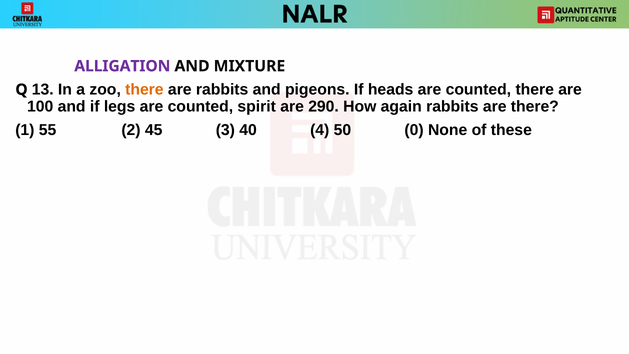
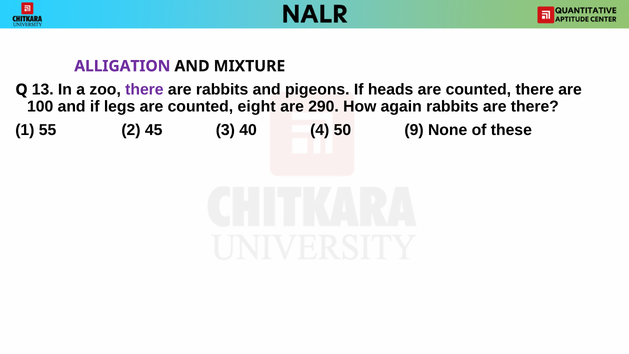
there colour: orange -> purple (144, 90)
spirit: spirit -> eight (257, 107)
0: 0 -> 9 (414, 130)
